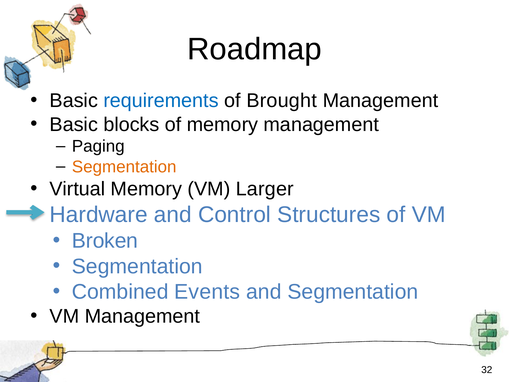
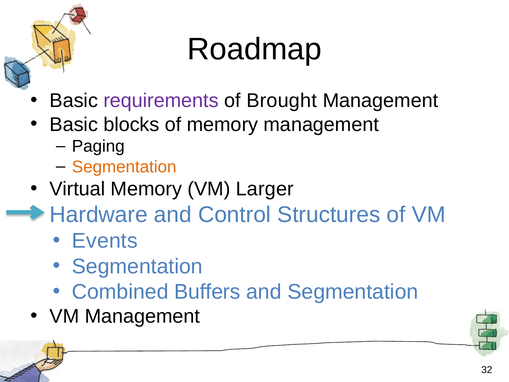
requirements colour: blue -> purple (161, 101)
Broken: Broken -> Events (105, 241)
Events: Events -> Buffers (207, 292)
